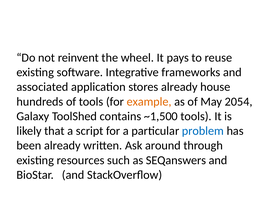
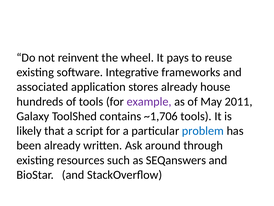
example colour: orange -> purple (149, 101)
2054: 2054 -> 2011 (239, 101)
~1,500: ~1,500 -> ~1,706 (161, 116)
